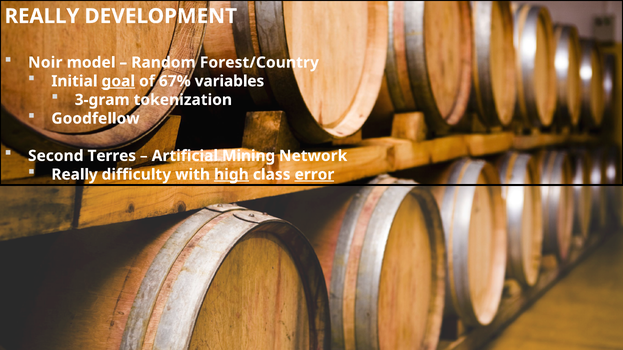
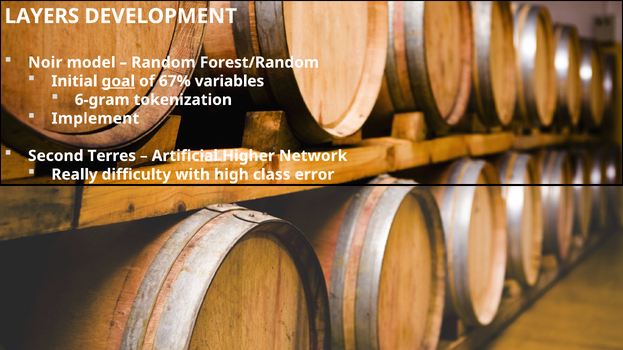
REALLY: REALLY -> LAYERS (42, 16)
Forest/Country: Forest/Country -> Forest/Random (259, 63)
3-gram: 3-gram -> 6-gram (102, 100)
Goodfellow: Goodfellow -> Implement (95, 119)
Mining: Mining -> Higher (249, 156)
high underline: present -> none (231, 175)
error underline: present -> none (314, 175)
